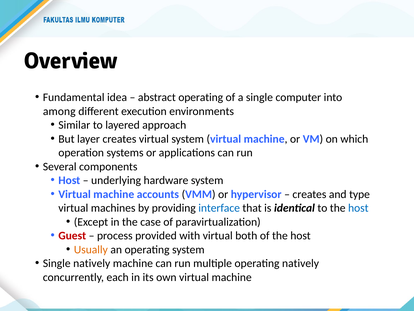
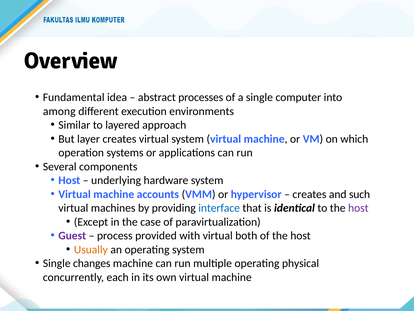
abstract operating: operating -> processes (201, 97)
type: type -> such (360, 194)
host colour: blue -> purple (358, 208)
Guest colour: red -> purple (72, 235)
Single natively: natively -> changes (92, 263)
operating natively: natively -> physical (301, 263)
